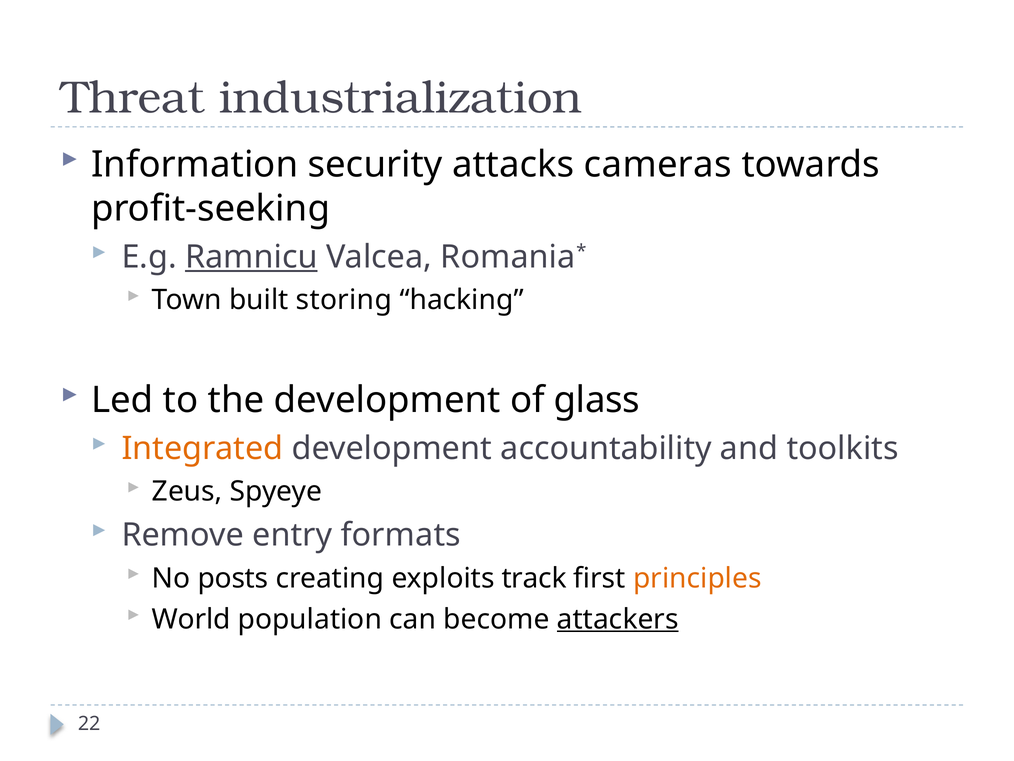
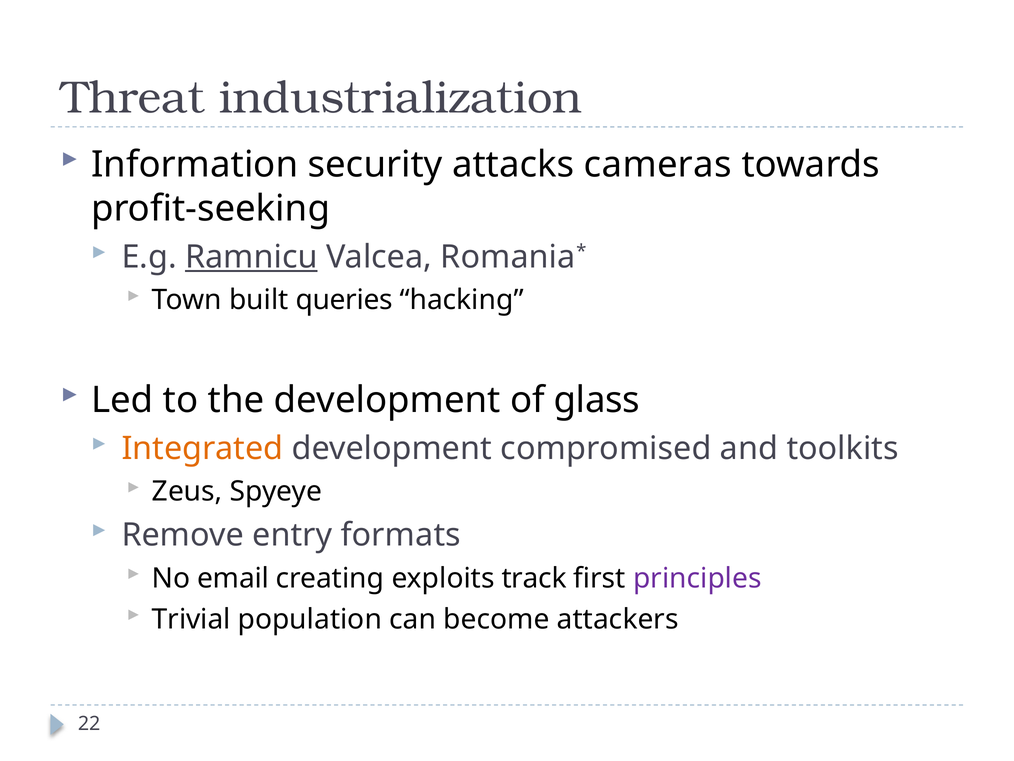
storing: storing -> queries (344, 300)
accountability: accountability -> compromised (606, 448)
posts: posts -> email (233, 578)
principles colour: orange -> purple (697, 578)
World: World -> Trivial (191, 619)
attackers underline: present -> none (618, 619)
